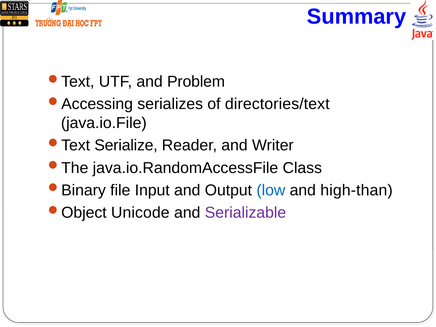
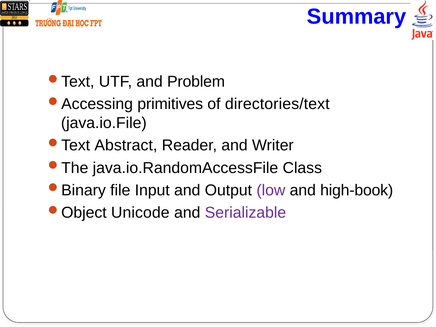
serializes: serializes -> primitives (170, 104)
Serialize: Serialize -> Abstract (126, 145)
low colour: blue -> purple (271, 190)
high-than: high-than -> high-book (357, 190)
